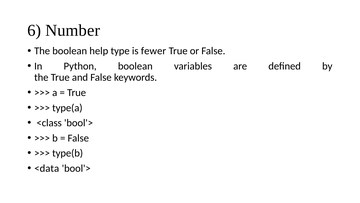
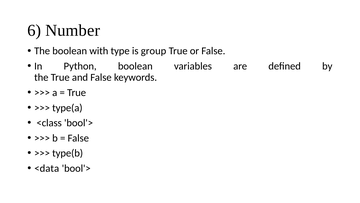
help: help -> with (99, 51)
fewer: fewer -> group (154, 51)
